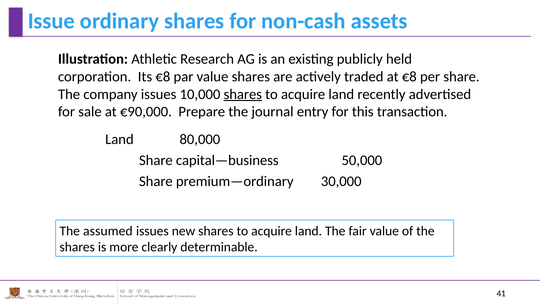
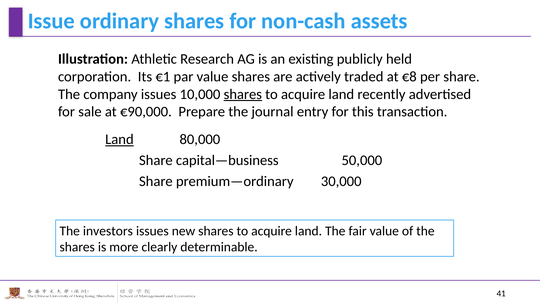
Its €8: €8 -> €1 (163, 77)
Land underline: none -> present (119, 139)
assumed: assumed -> investors (108, 231)
